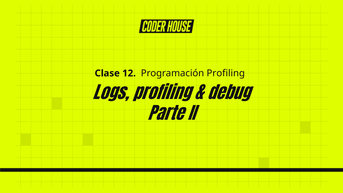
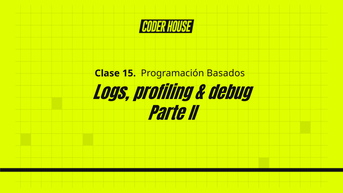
12: 12 -> 15 (129, 73)
Programación Profiling: Profiling -> Basados (226, 73)
